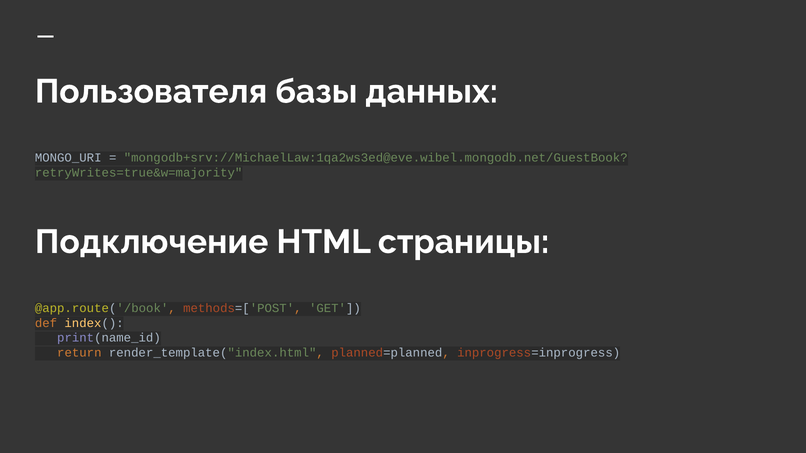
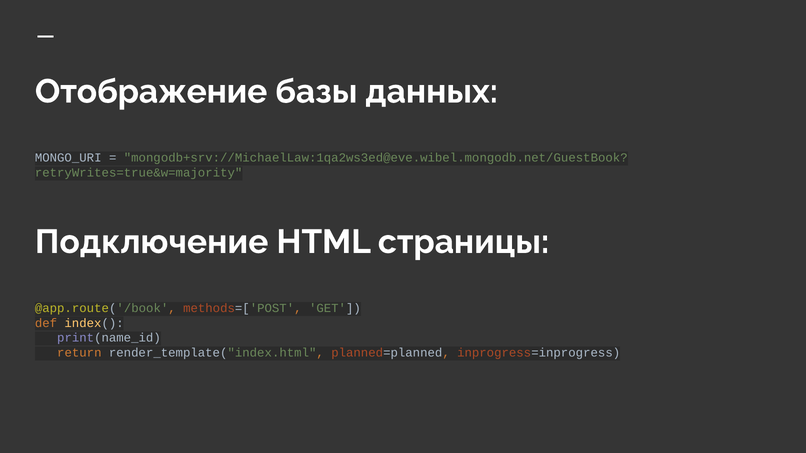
Пользователя: Пользователя -> Отображение (151, 92)
